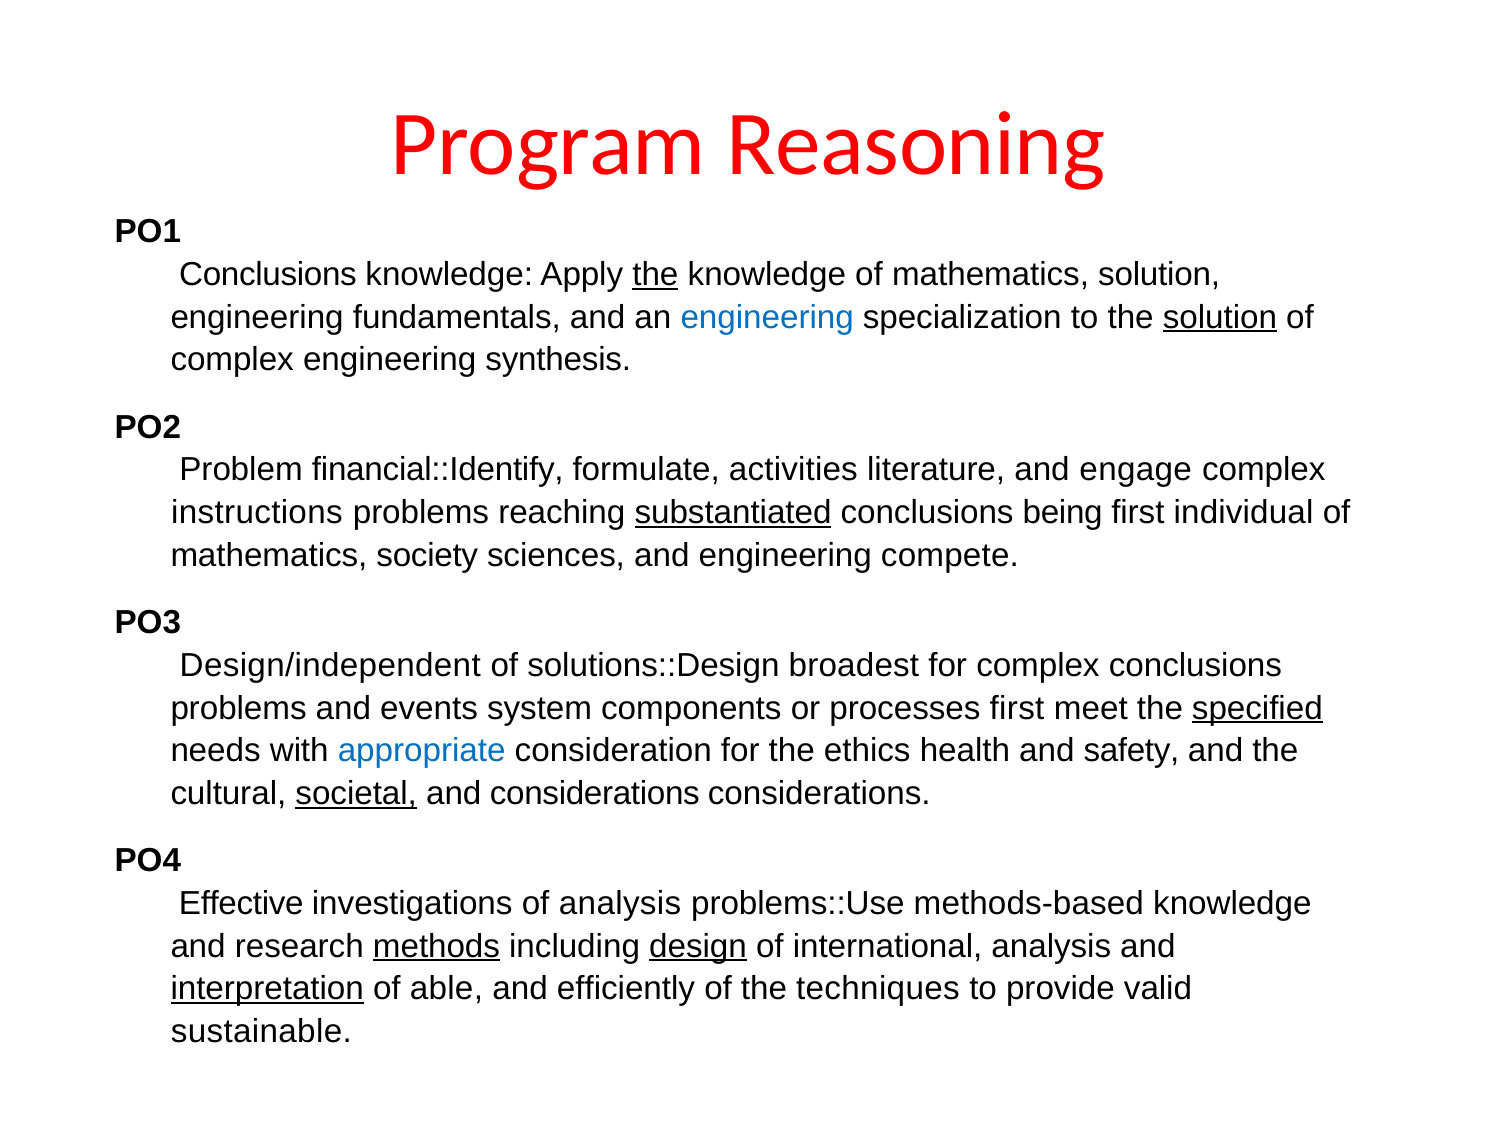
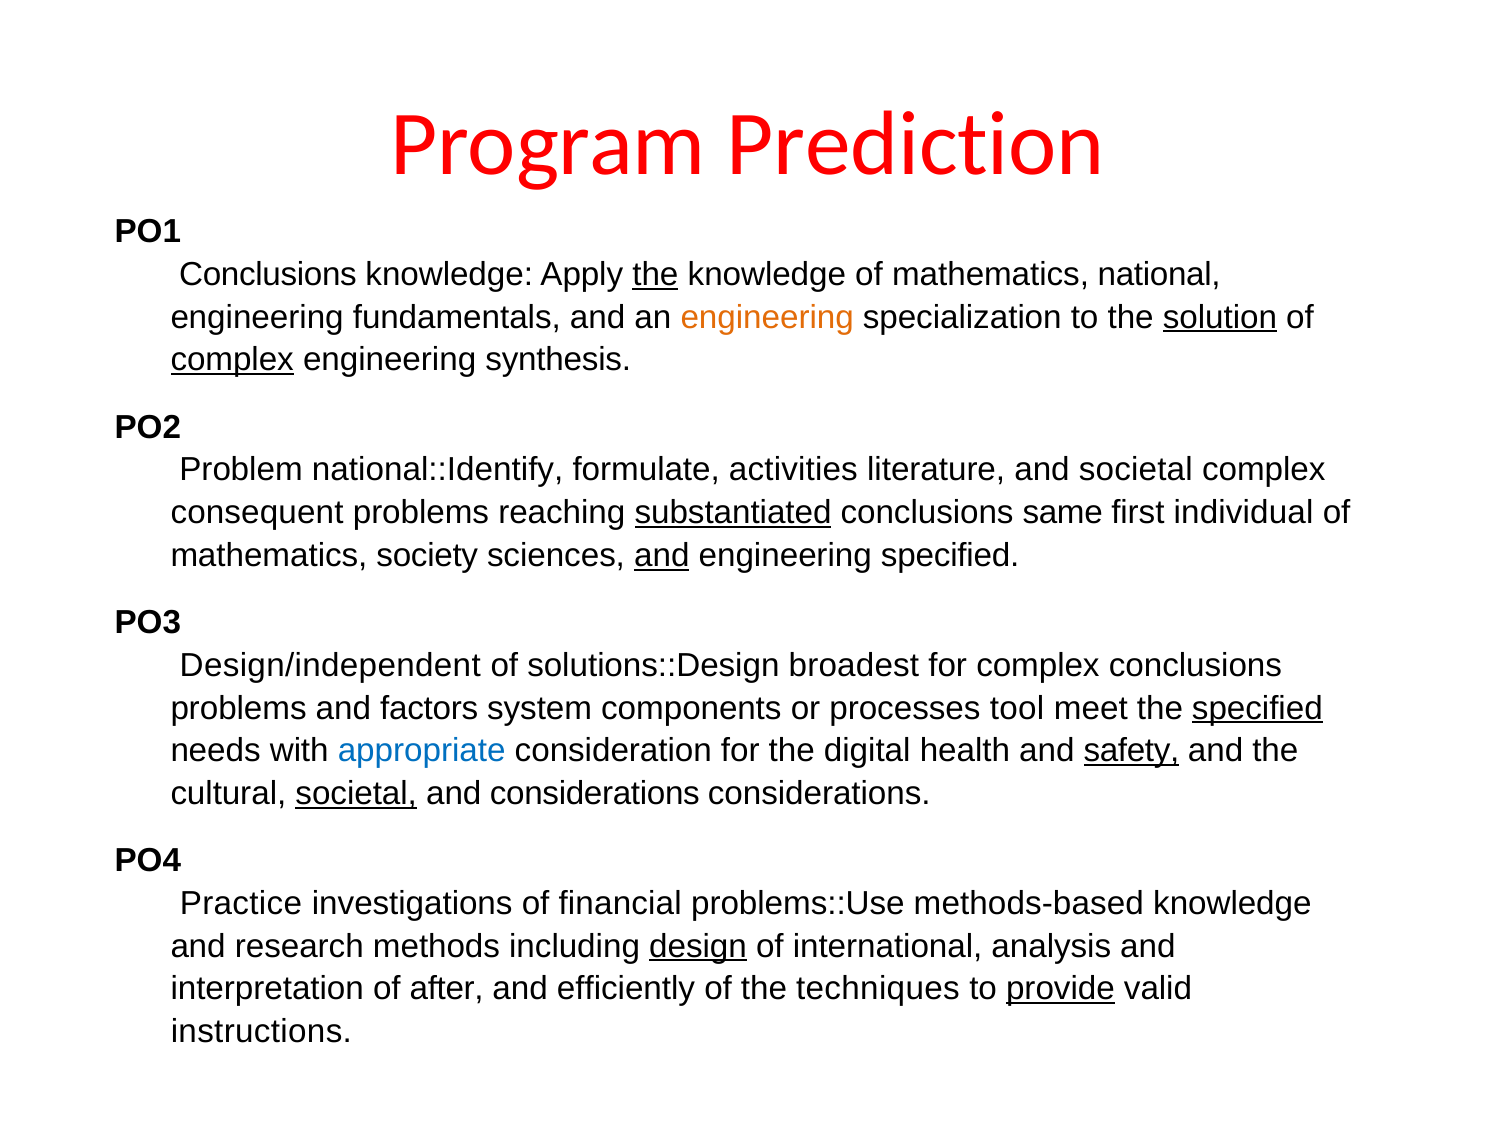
Reasoning: Reasoning -> Prediction (916, 145)
mathematics solution: solution -> national (1159, 274)
engineering colour: blue -> orange (767, 317)
complex underline: none -> present (232, 360)
financial::Identify: financial::Identify -> national::Identify (438, 470)
and engage: engage -> societal (1136, 470)
instructions: instructions -> consequent (257, 513)
being: being -> same (1063, 513)
and underline: none -> present (662, 555)
engineering compete: compete -> specified (950, 555)
events: events -> factors (429, 708)
processes first: first -> tool (1017, 708)
ethics: ethics -> digital (867, 751)
safety underline: none -> present (1131, 751)
Effective: Effective -> Practice (241, 904)
of analysis: analysis -> financial (620, 904)
methods underline: present -> none (436, 946)
interpretation underline: present -> none (267, 989)
able: able -> after (447, 989)
provide underline: none -> present (1060, 989)
sustainable: sustainable -> instructions (261, 1031)
